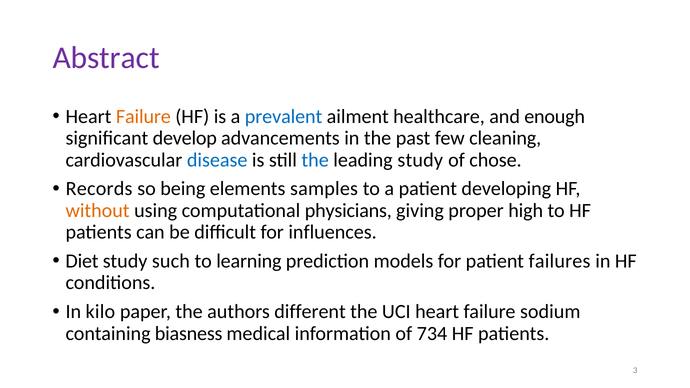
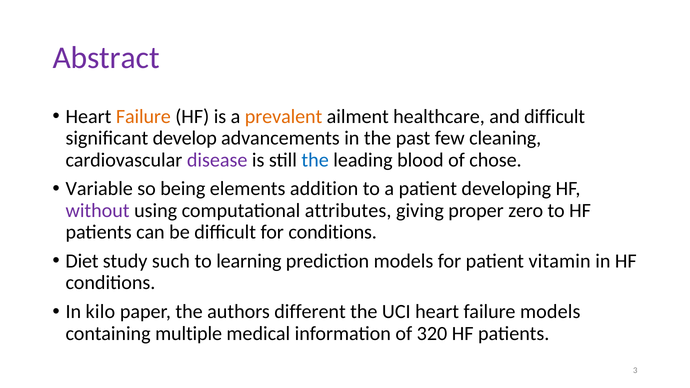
prevalent colour: blue -> orange (284, 117)
and enough: enough -> difficult (555, 117)
disease colour: blue -> purple (217, 160)
leading study: study -> blood (420, 160)
Records: Records -> Variable (99, 189)
samples: samples -> addition (324, 189)
without colour: orange -> purple (98, 211)
physicians: physicians -> attributes (348, 211)
high: high -> zero (526, 211)
for influences: influences -> conditions (333, 232)
failures: failures -> vitamin (560, 261)
failure sodium: sodium -> models (550, 312)
biasness: biasness -> multiple (189, 333)
734: 734 -> 320 (432, 333)
